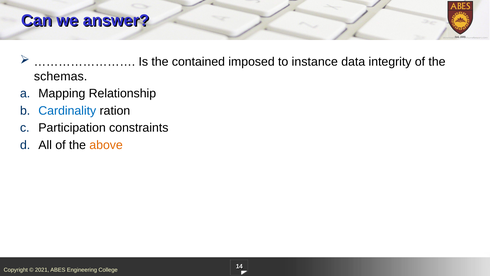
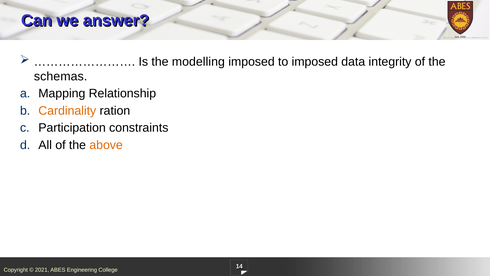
contained: contained -> modelling (198, 62)
to instance: instance -> imposed (315, 62)
Cardinality colour: blue -> orange (67, 111)
